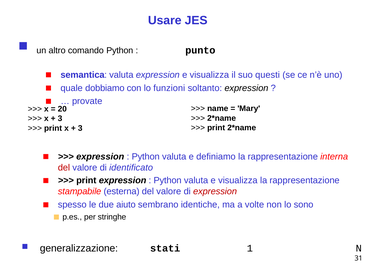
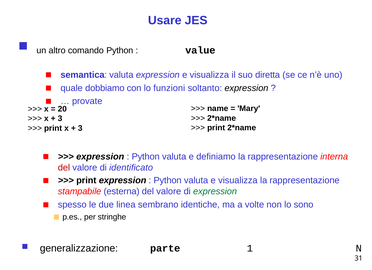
punto: punto -> value (200, 50)
questi: questi -> diretta (268, 75)
expression colour: red -> green (215, 192)
aiuto: aiuto -> linea (126, 205)
stati: stati -> parte (165, 249)
